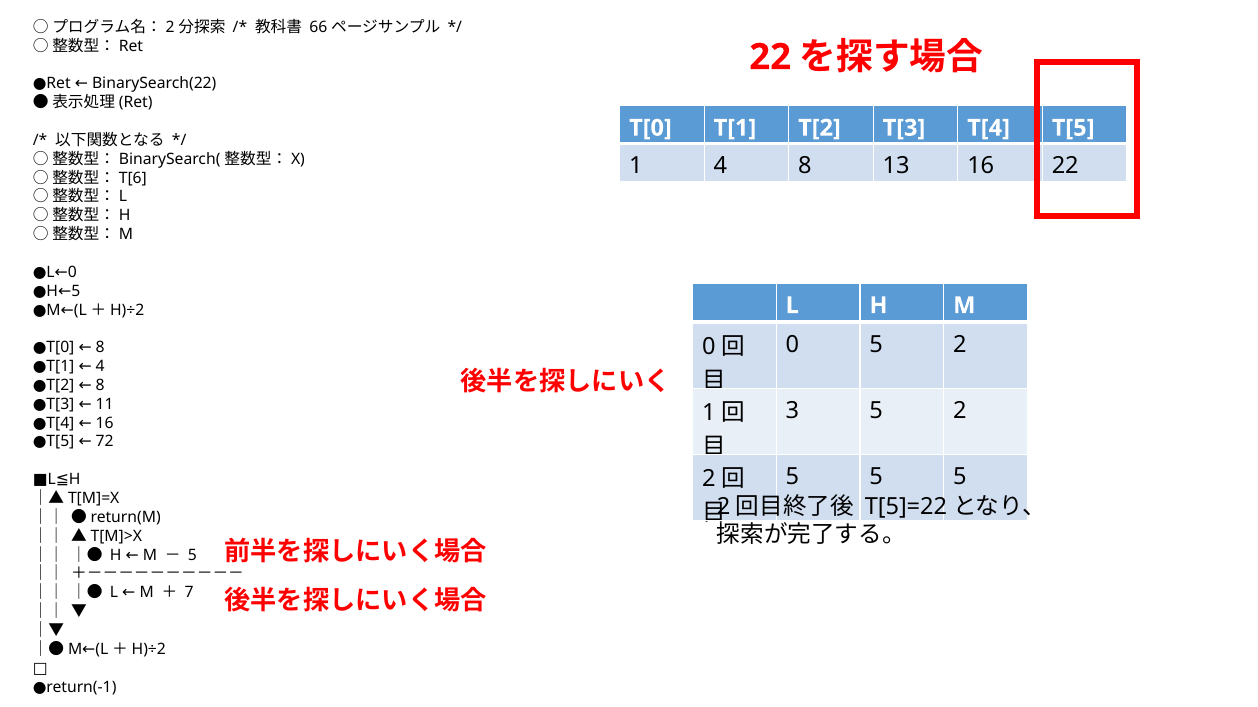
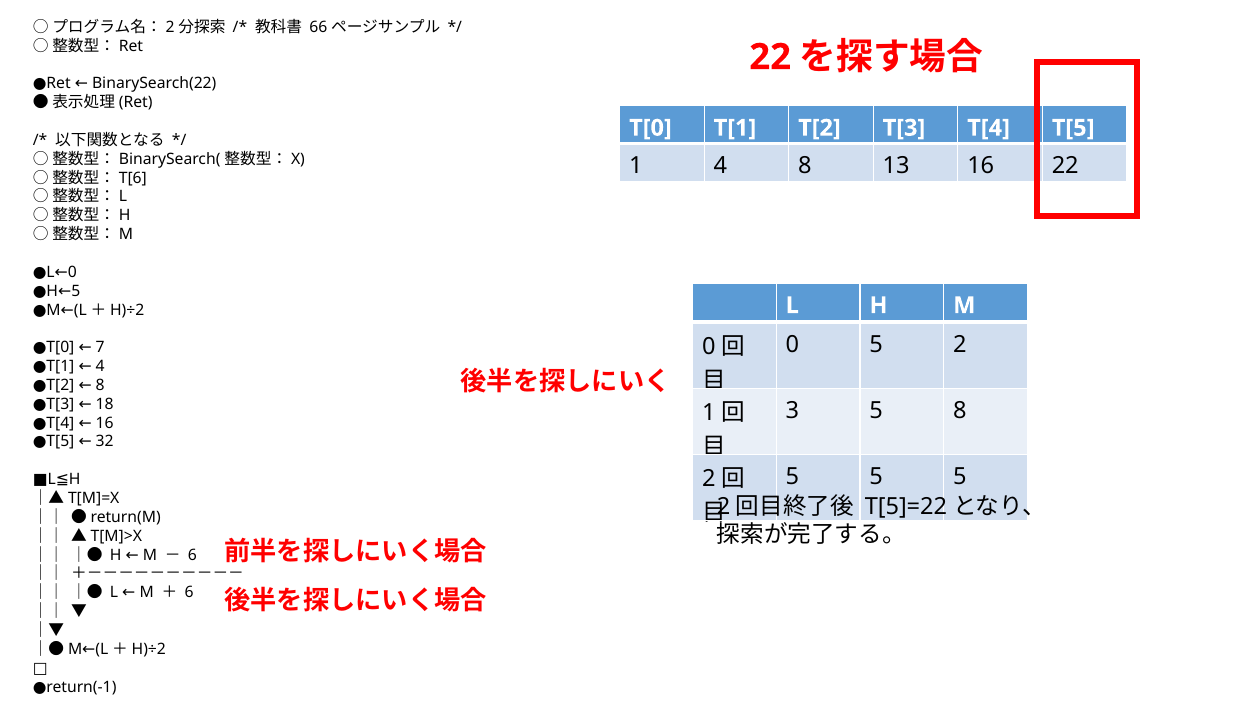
●T[0 8: 8 -> 7 (100, 348)
11: 11 -> 18 (105, 404)
3 5 2: 2 -> 8 (960, 411)
72: 72 -> 32 (105, 442)
5: 5 -> 6 (192, 555)
7: 7 -> 6 (189, 593)
